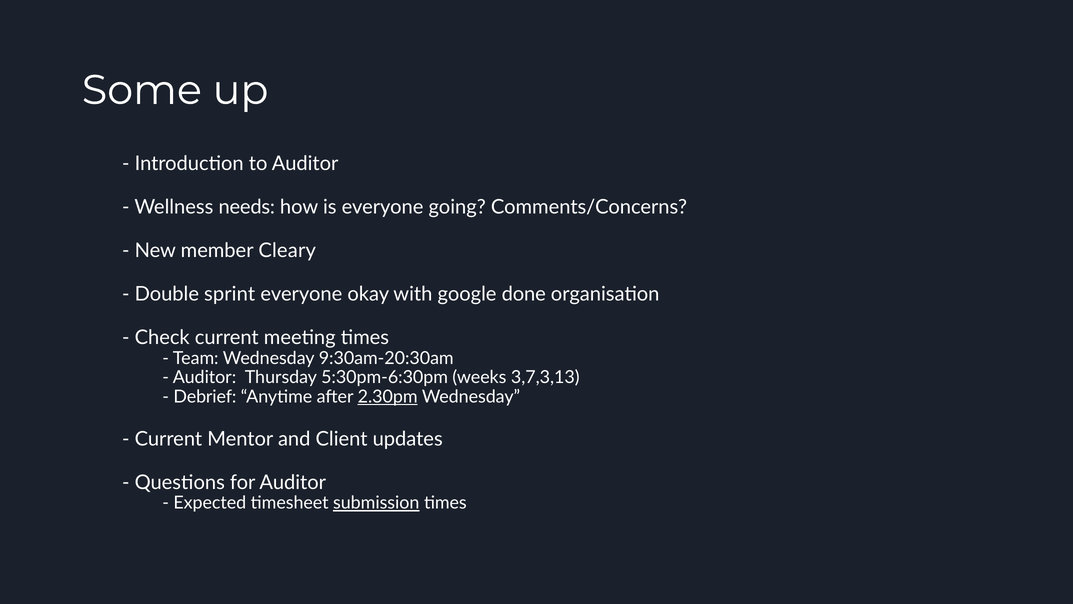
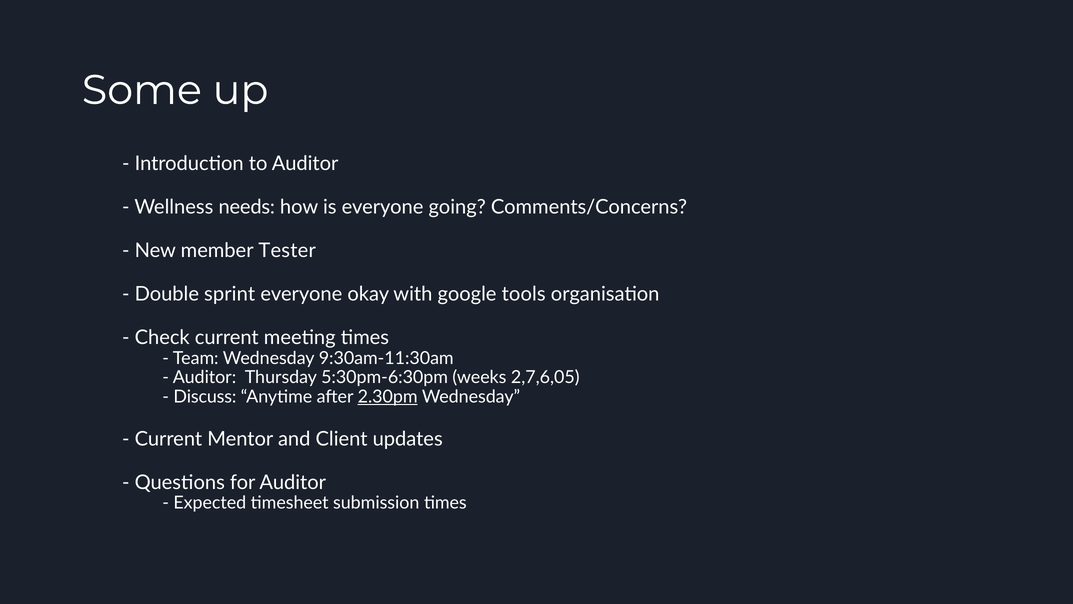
Cleary: Cleary -> Tester (287, 250)
done: done -> tools (524, 294)
9:30am-20:30am: 9:30am-20:30am -> 9:30am-11:30am (386, 358)
3,7,3,13: 3,7,3,13 -> 2,7,6,05 (545, 377)
Debrief: Debrief -> Discuss (205, 396)
submission underline: present -> none (376, 503)
